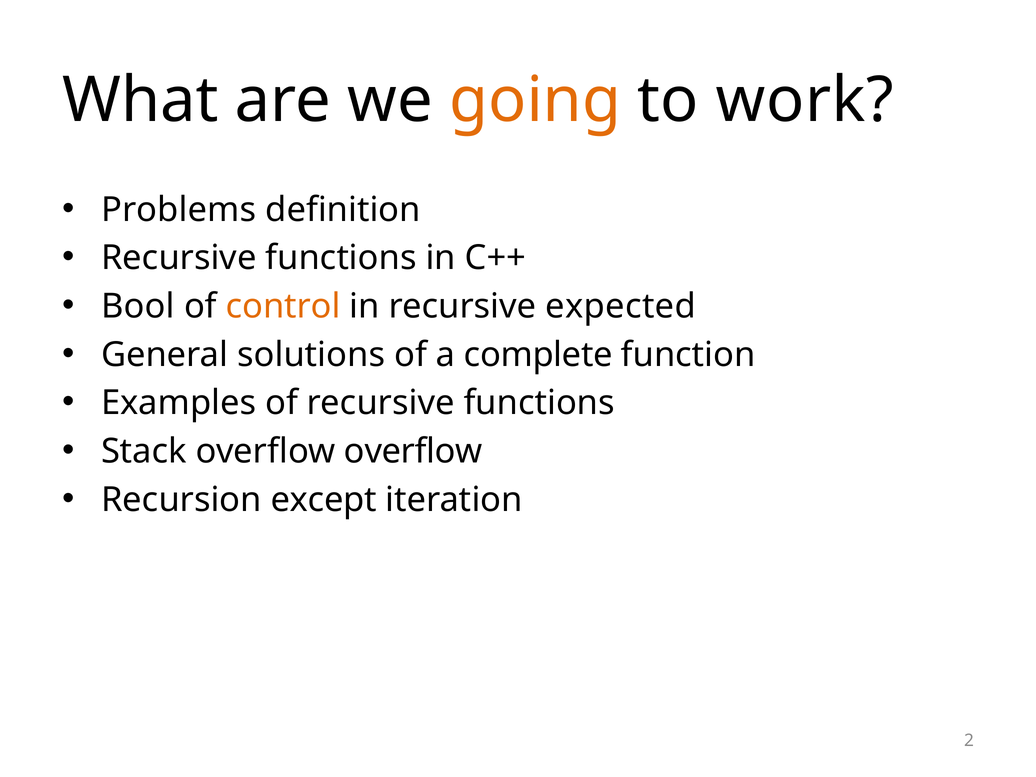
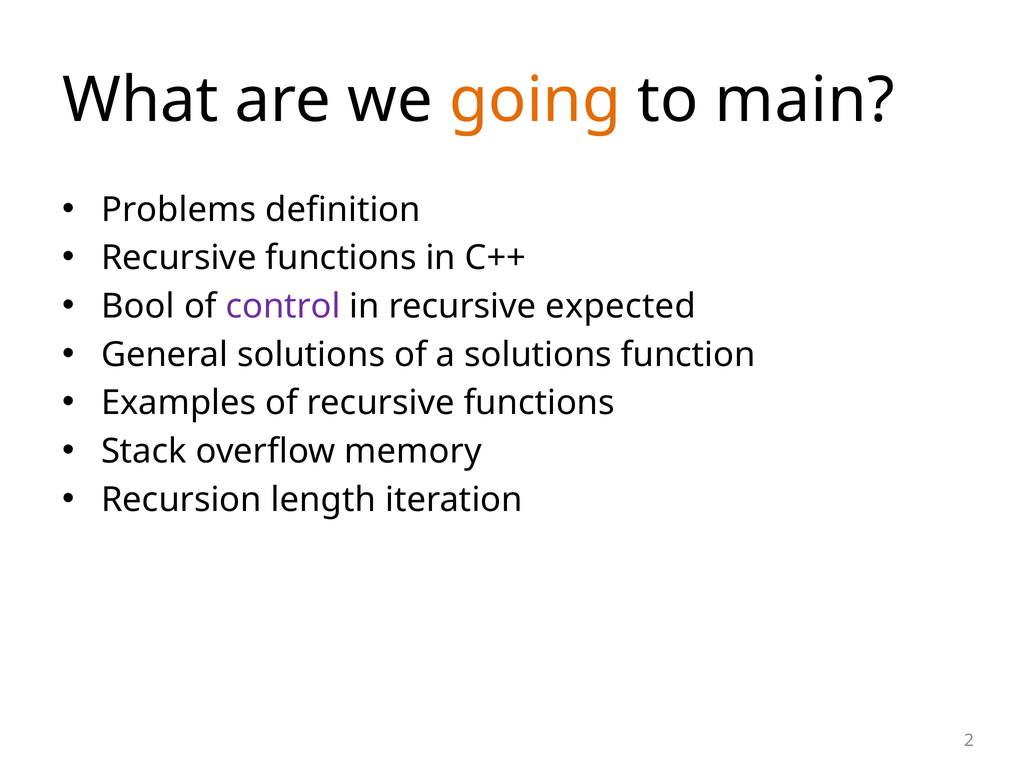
work: work -> main (805, 100)
control colour: orange -> purple (283, 306)
a complete: complete -> solutions (538, 355)
overflow overflow: overflow -> memory (413, 451)
except: except -> length (323, 500)
